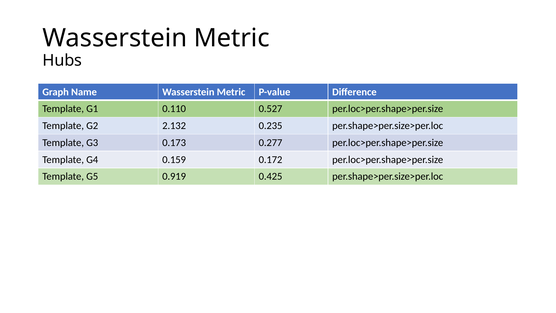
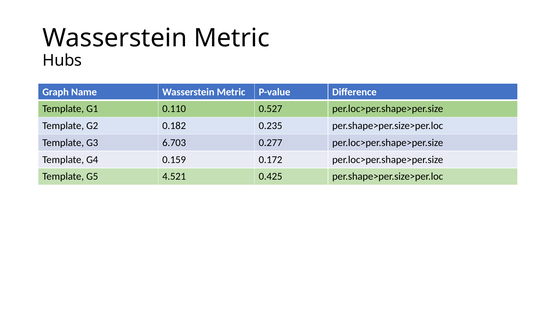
2.132: 2.132 -> 0.182 (174, 126)
0.173: 0.173 -> 6.703 (174, 143)
0.919: 0.919 -> 4.521 (174, 176)
